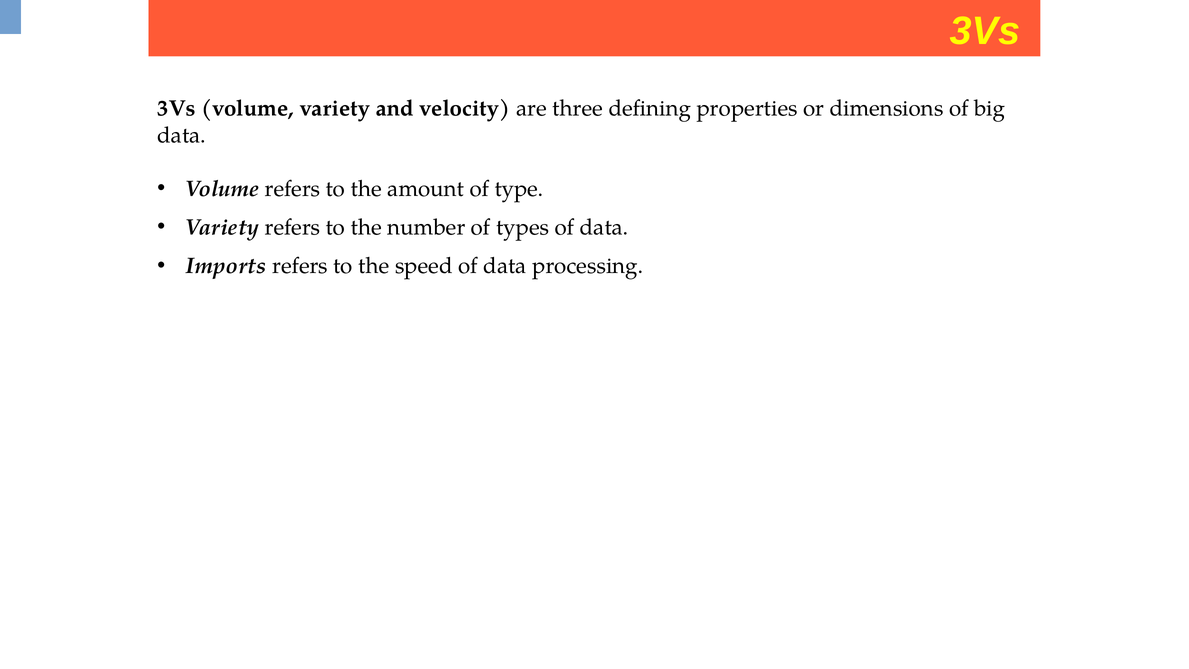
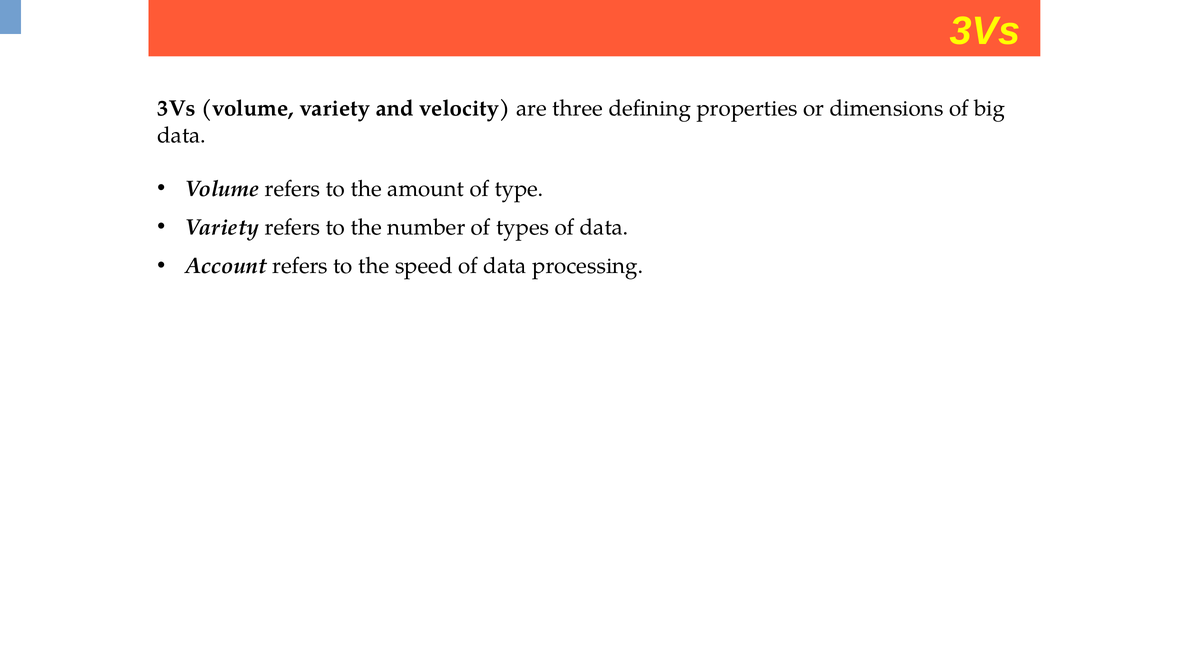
Imports: Imports -> Account (226, 266)
